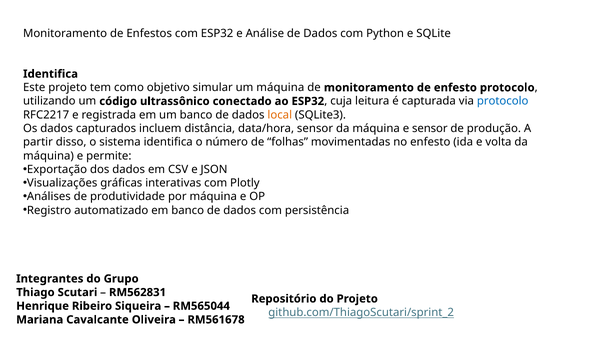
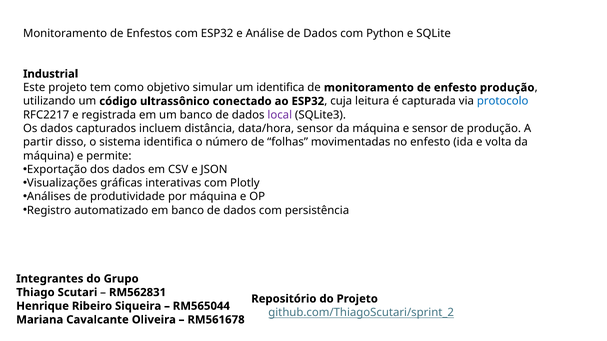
Identifica: Identifica -> Industrial (51, 74)
um máquina: máquina -> identifica (280, 88)
enfesto protocolo: protocolo -> produção (507, 88)
local colour: orange -> purple (280, 115)
